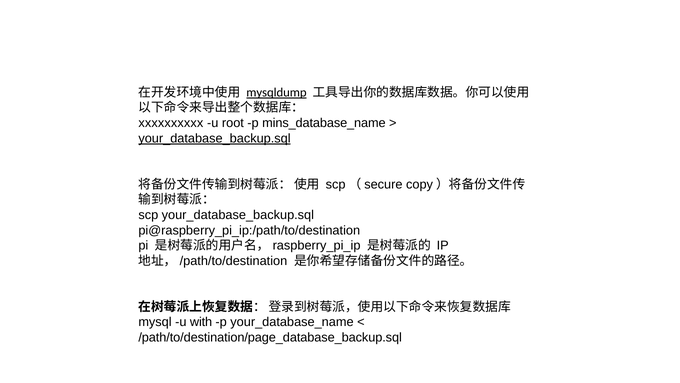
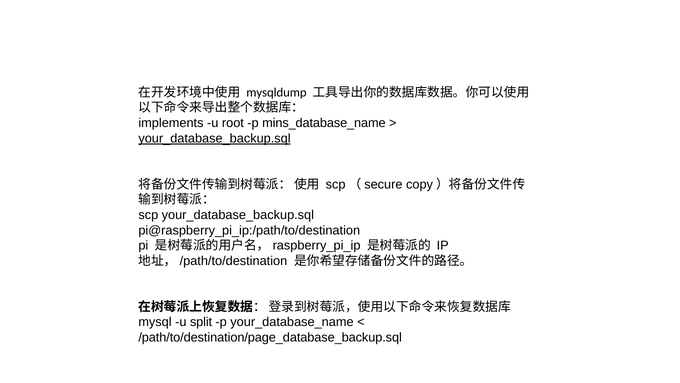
mysqldump underline: present -> none (276, 92)
xxxxxxxxxx: xxxxxxxxxx -> implements (171, 123)
with: with -> split (201, 322)
